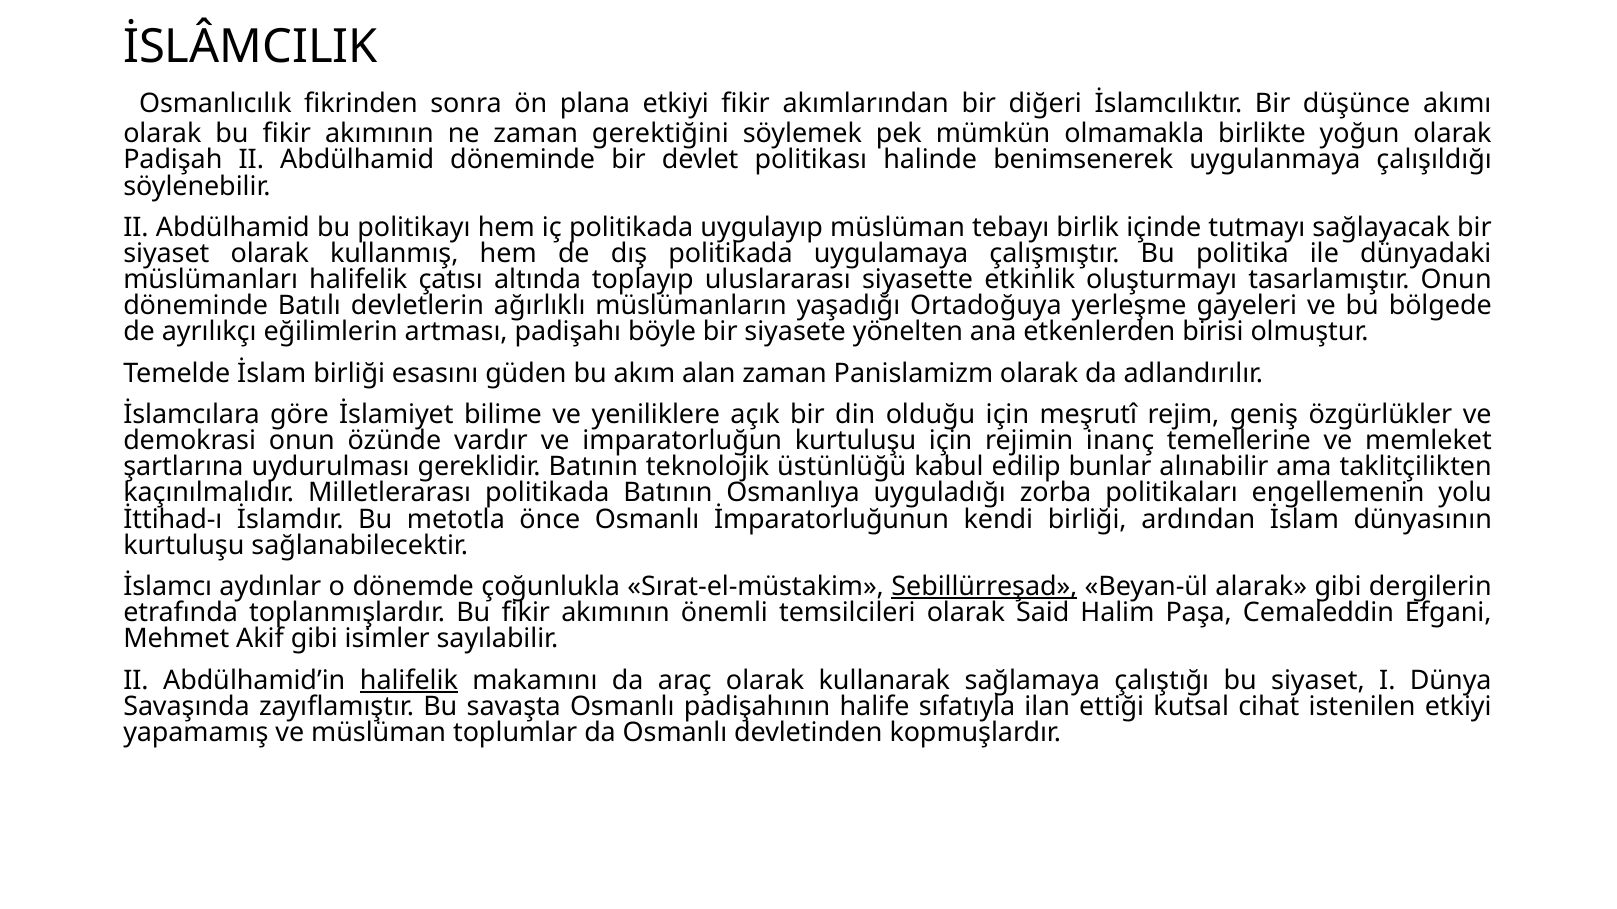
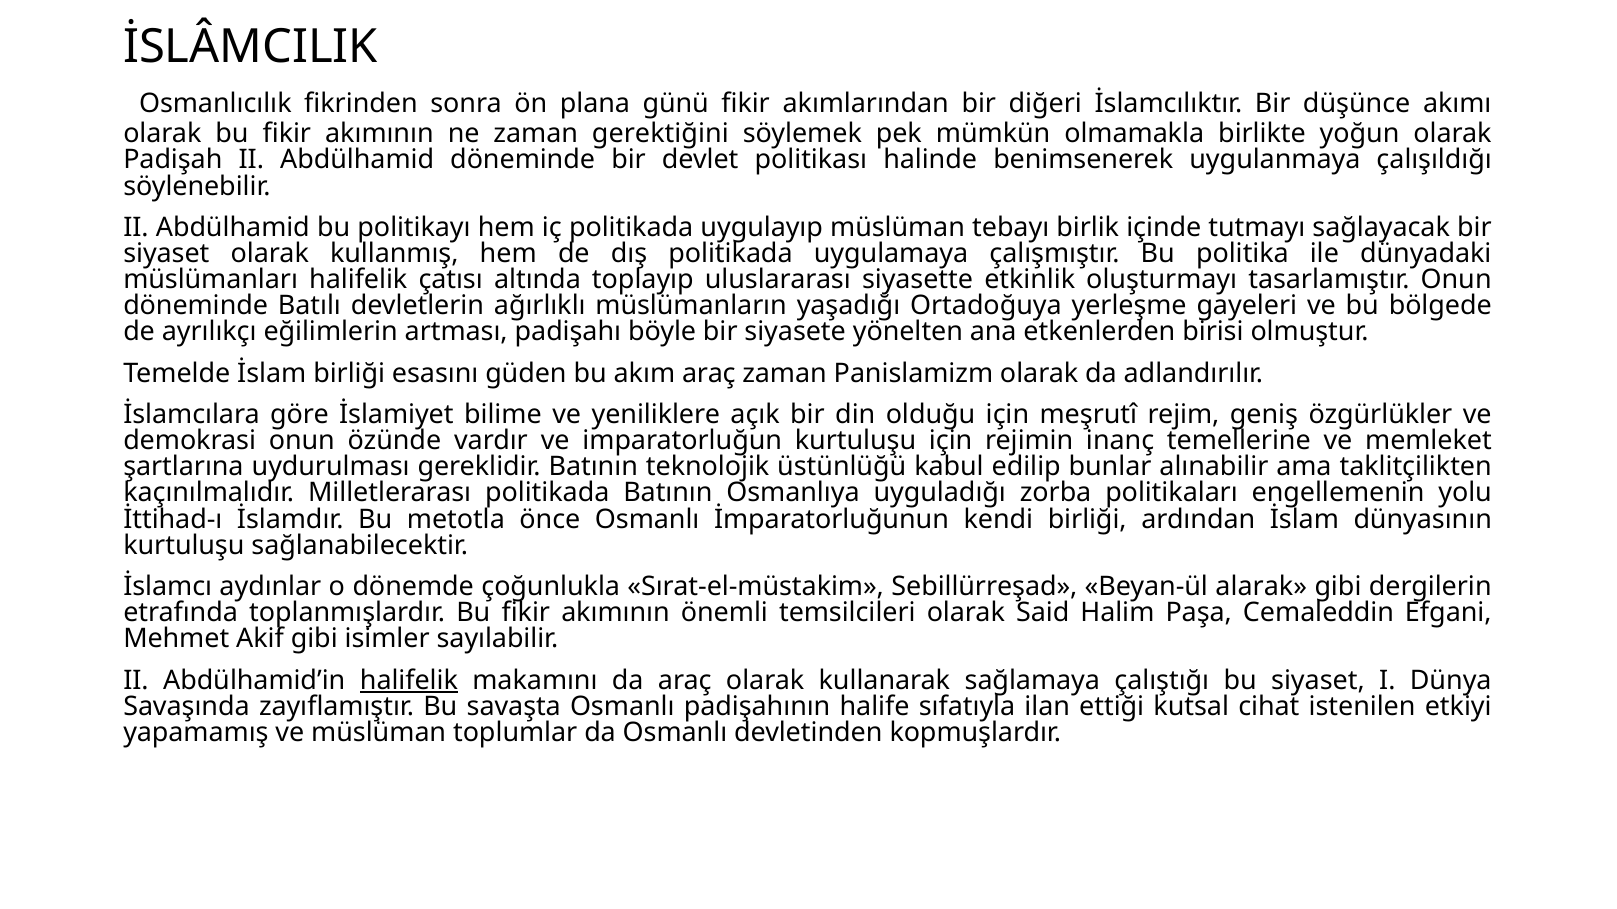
plana etkiyi: etkiyi -> günü (676, 104)
akım alan: alan -> araç (709, 374)
Sebillürreşad underline: present -> none (984, 587)
